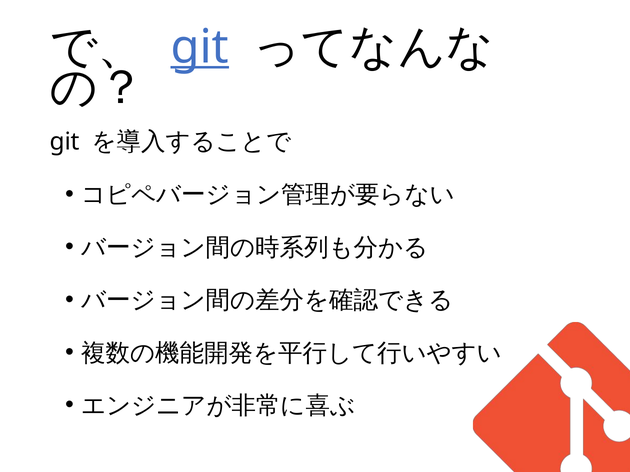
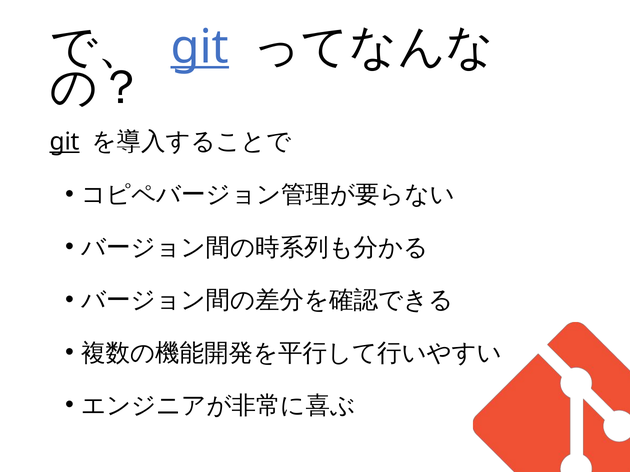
git underline: none -> present (65, 142)
